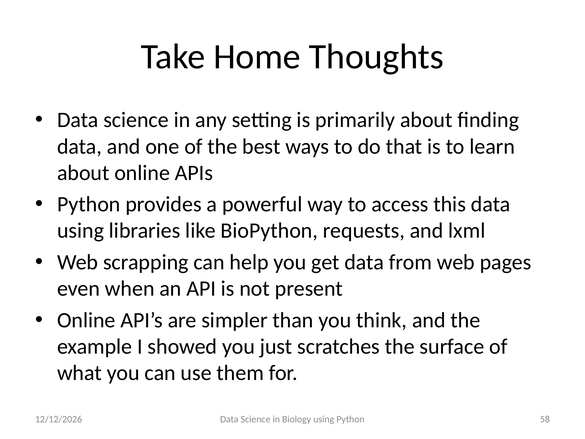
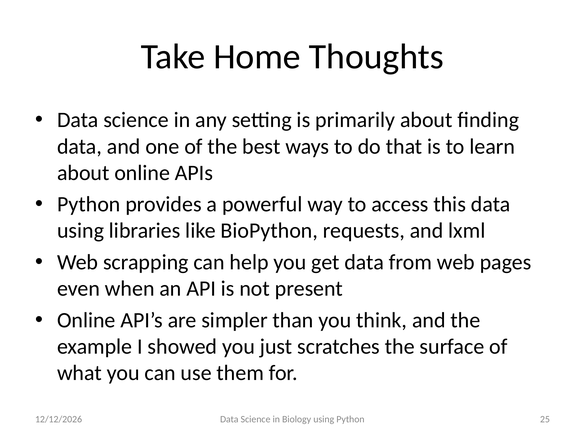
58: 58 -> 25 (545, 419)
